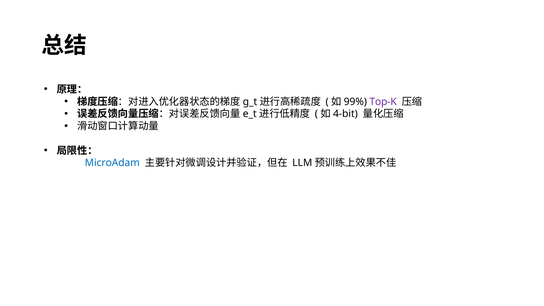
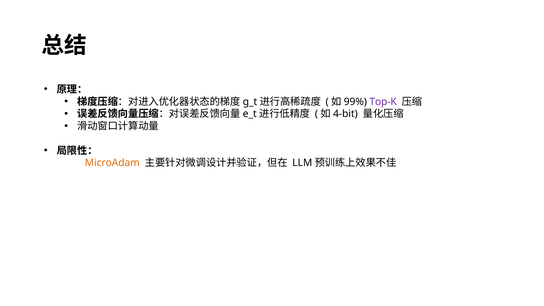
MicroAdam colour: blue -> orange (112, 163)
